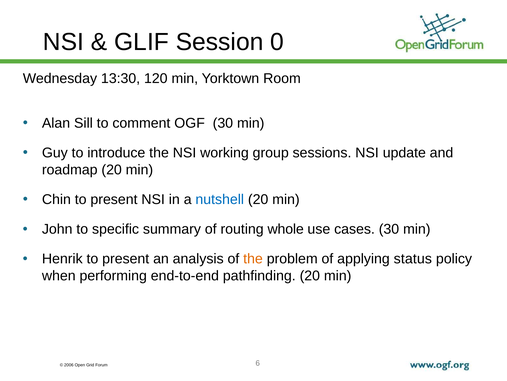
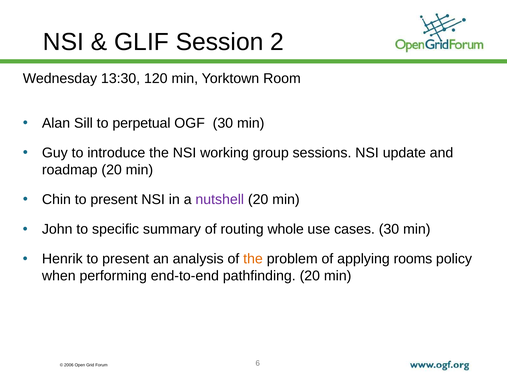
0: 0 -> 2 (277, 42)
comment: comment -> perpetual (141, 123)
nutshell colour: blue -> purple (220, 199)
status: status -> rooms (413, 258)
